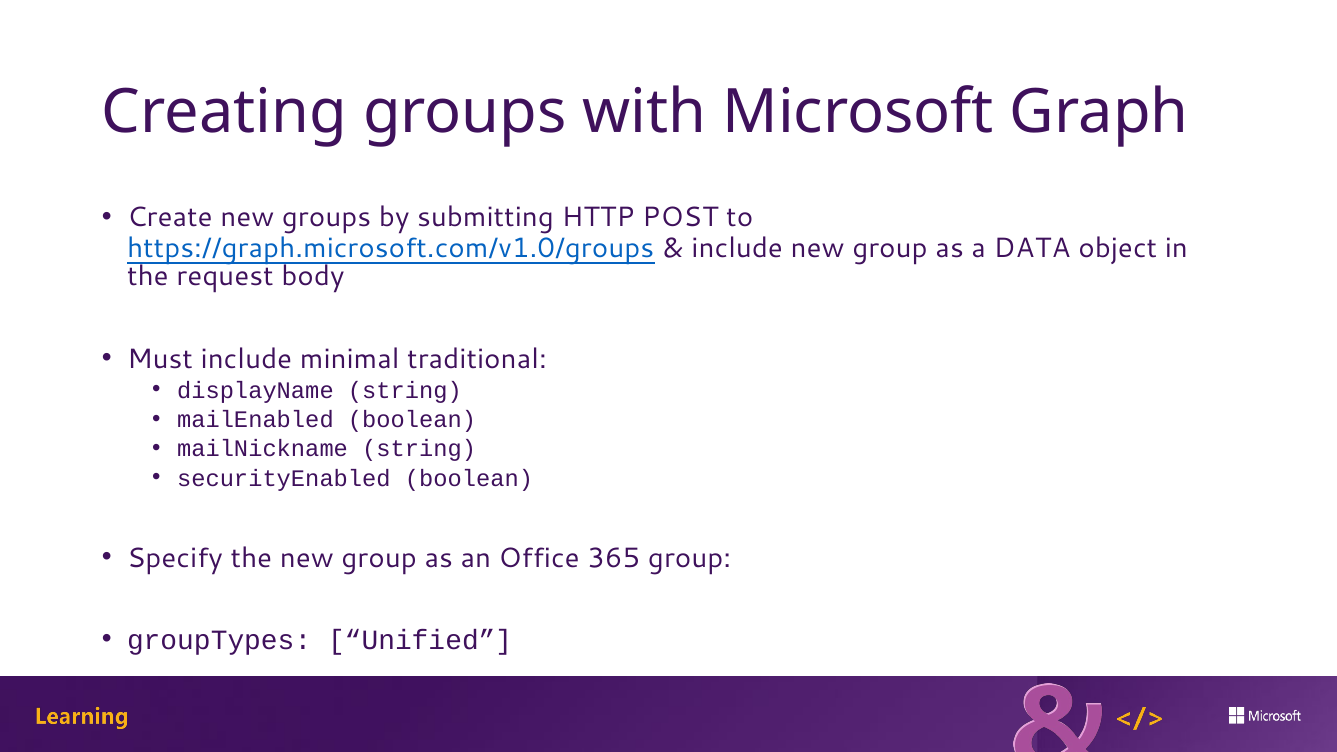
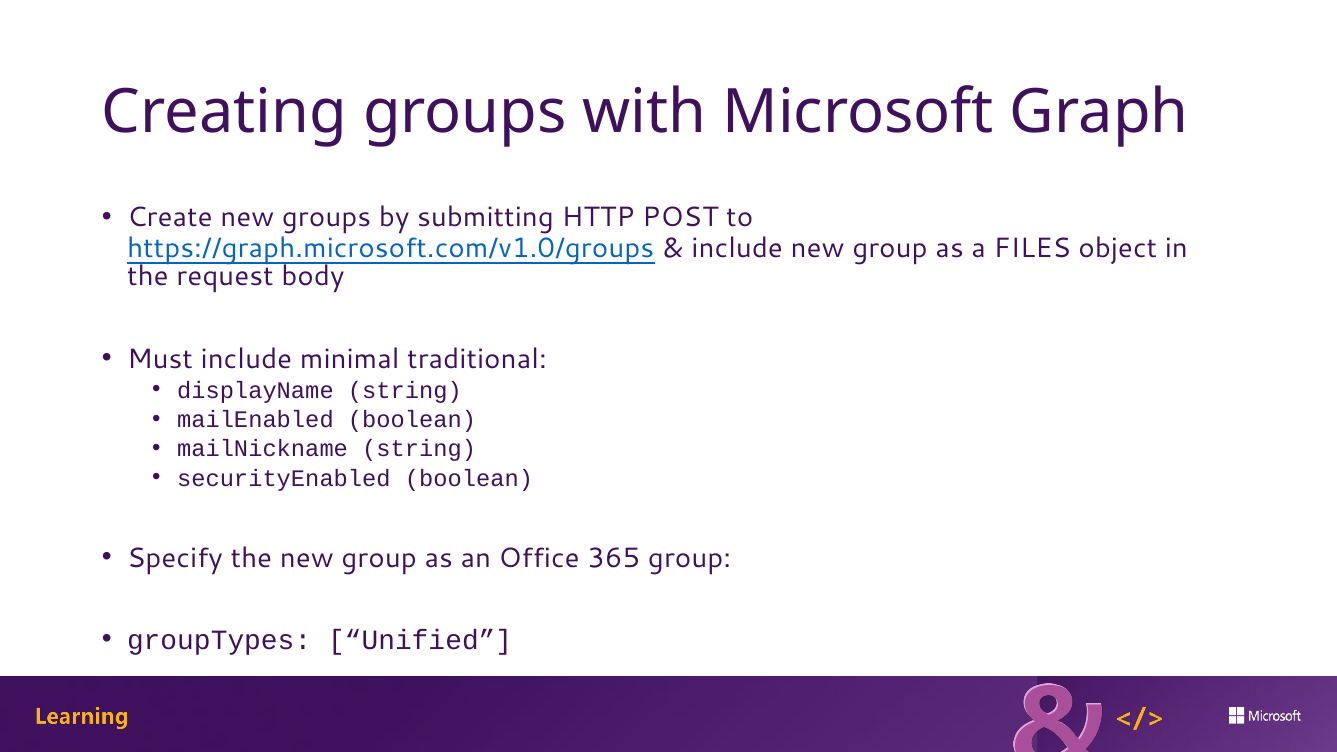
DATA: DATA -> FILES (1032, 249)
